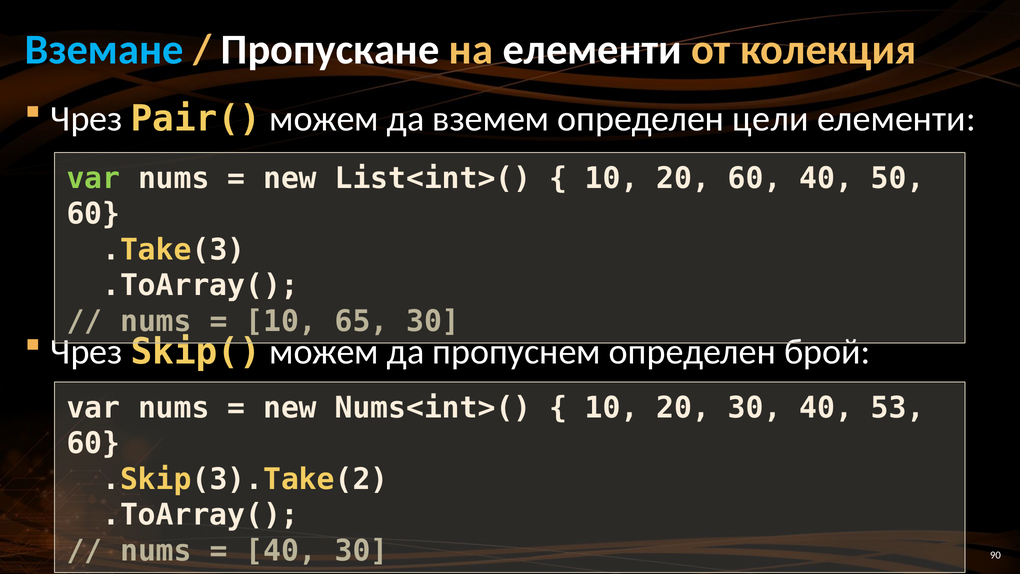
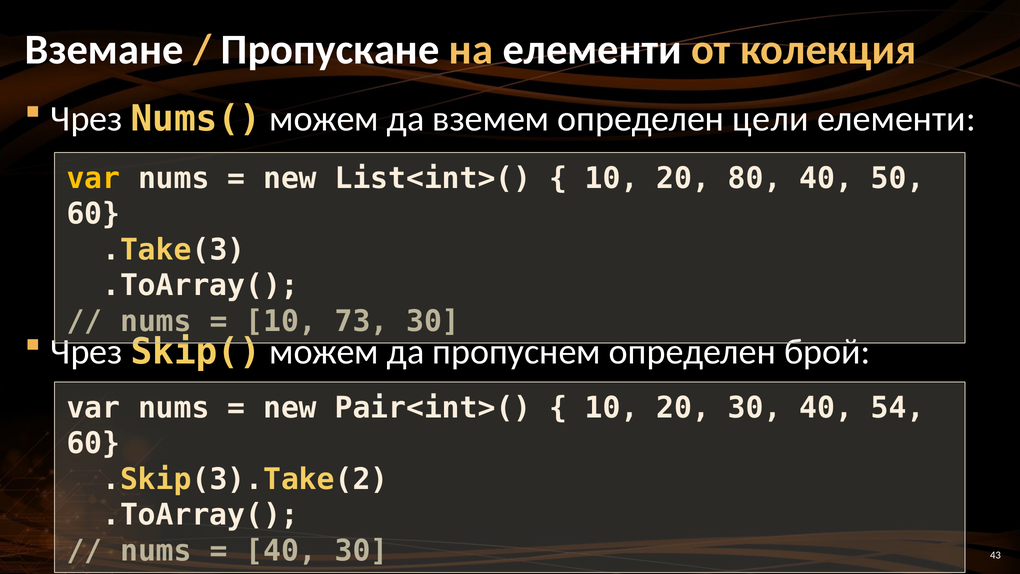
Вземане colour: light blue -> white (104, 50)
Pair(: Pair( -> Nums( (196, 119)
var colour: light green -> yellow (93, 178)
20 60: 60 -> 80 (755, 178)
65: 65 -> 73 (361, 321)
Nums<int>(: Nums<int>( -> Pair<int>( (433, 408)
53: 53 -> 54 (898, 408)
90: 90 -> 43 (995, 555)
